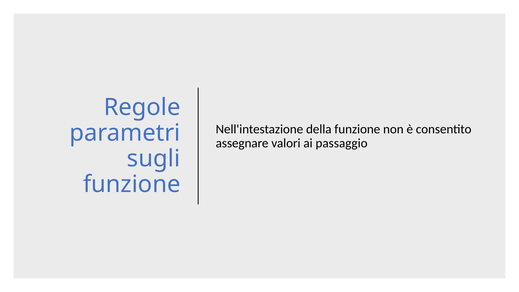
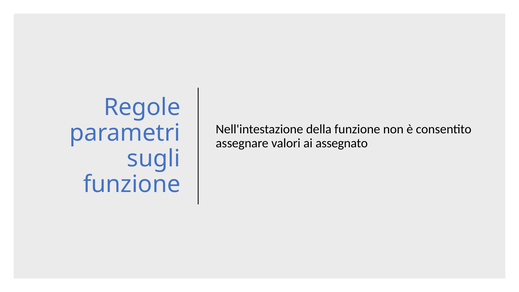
passaggio: passaggio -> assegnato (342, 143)
